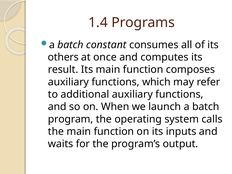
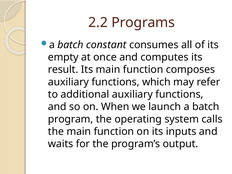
1.4: 1.4 -> 2.2 (98, 22)
others: others -> empty (63, 57)
